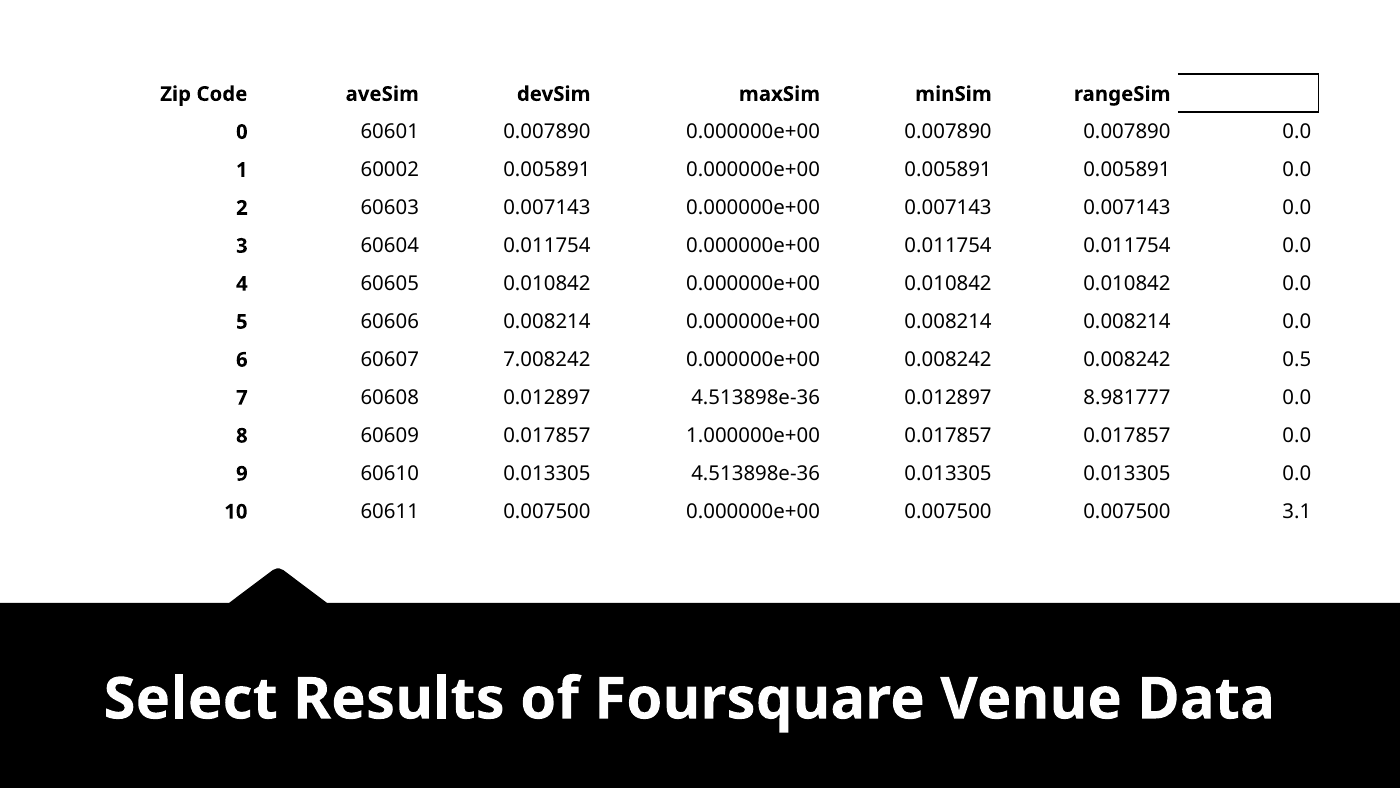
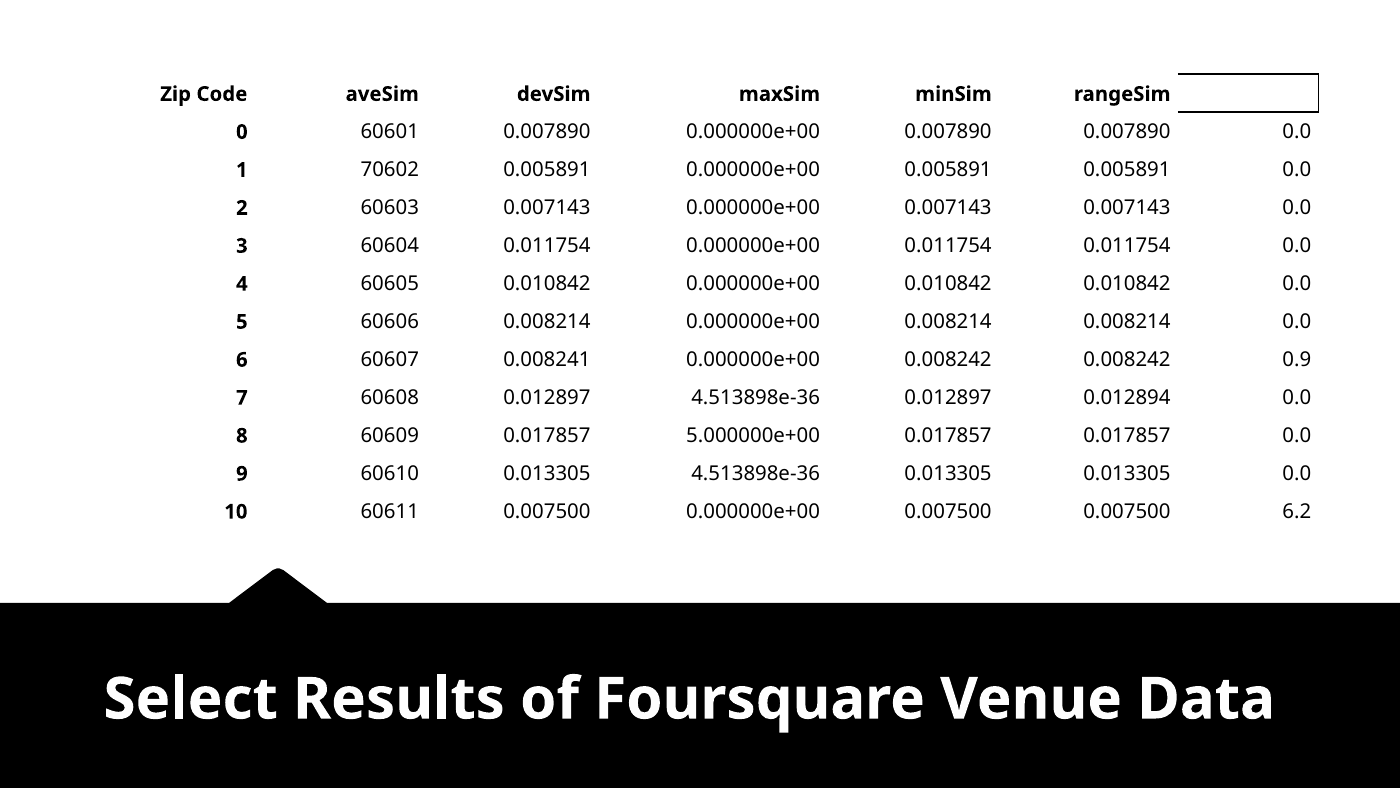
60002: 60002 -> 70602 (390, 170)
7.008242: 7.008242 -> 0.008241 (547, 360)
0.5: 0.5 -> 0.9 (1297, 360)
8.981777: 8.981777 -> 0.012894 (1127, 398)
1.000000e+00: 1.000000e+00 -> 5.000000e+00 (753, 436)
3.1: 3.1 -> 6.2 (1297, 511)
